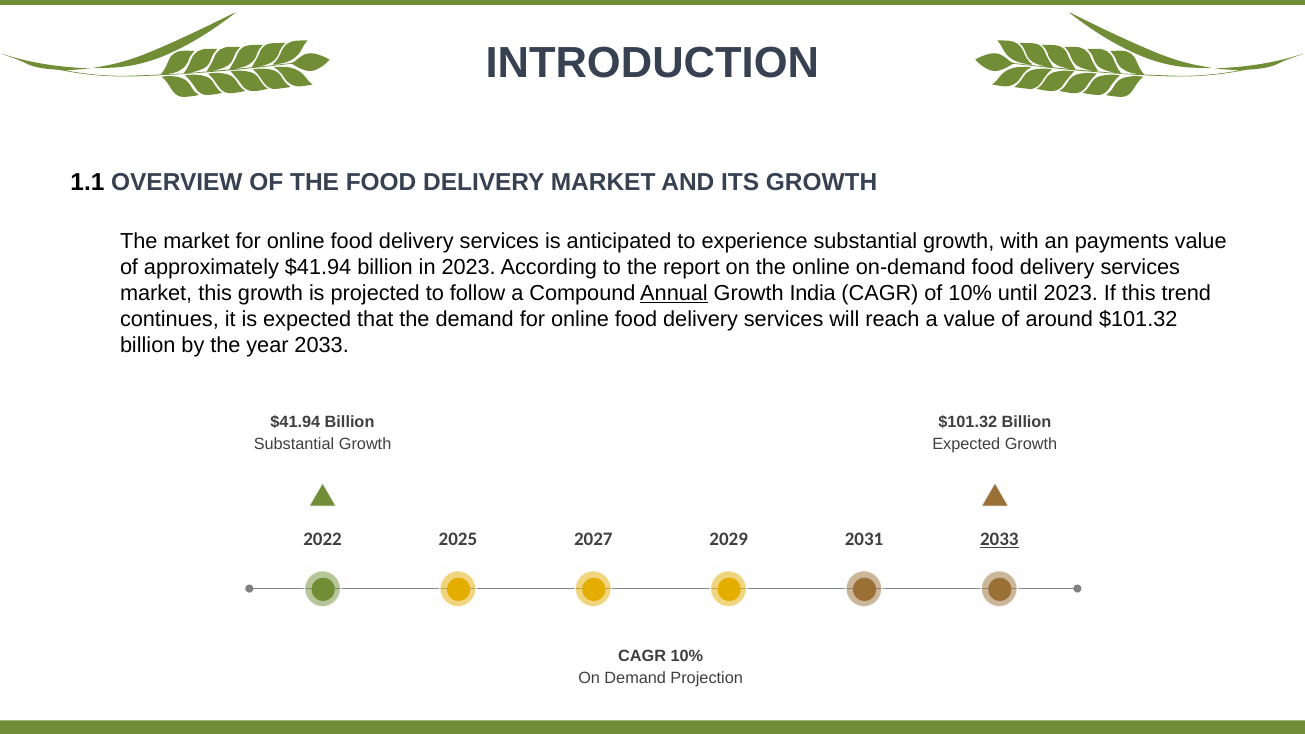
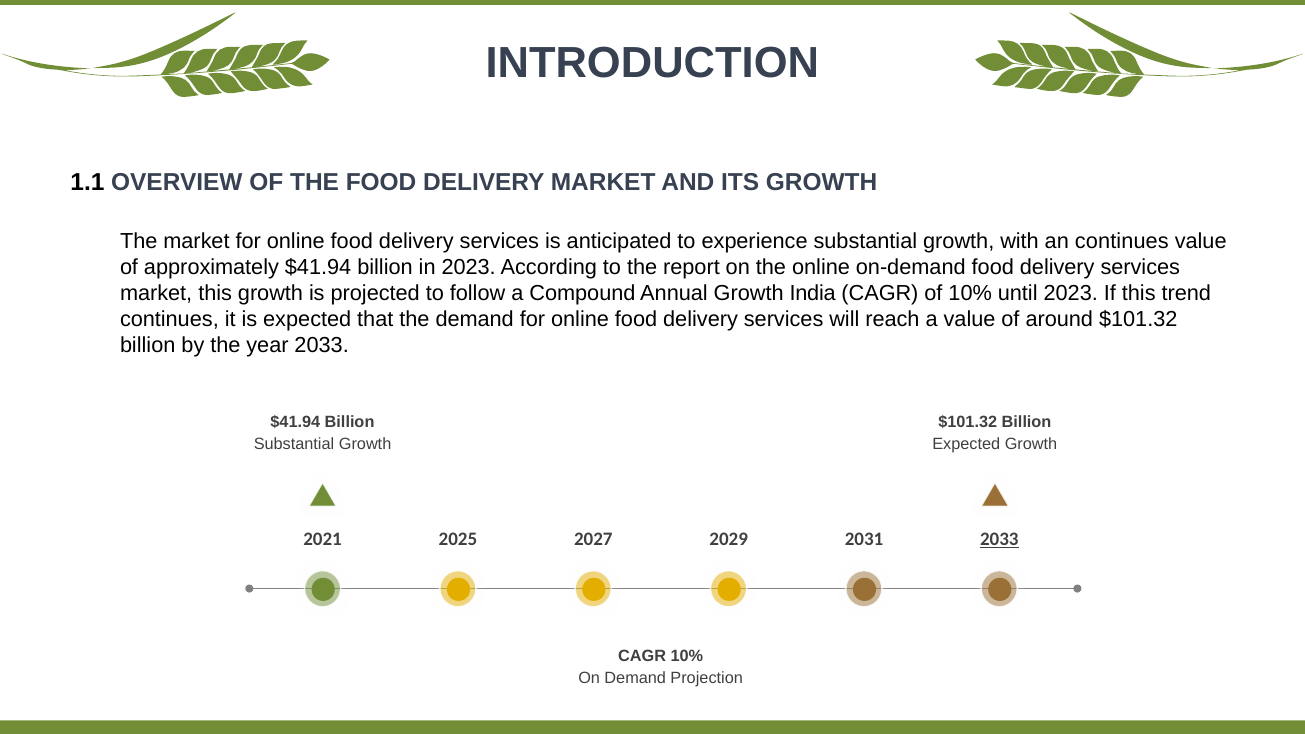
an payments: payments -> continues (1122, 241)
Annual underline: present -> none (674, 293)
2022: 2022 -> 2021 (323, 540)
